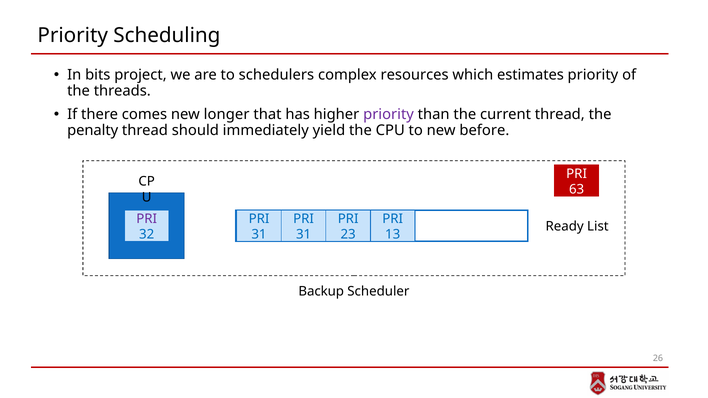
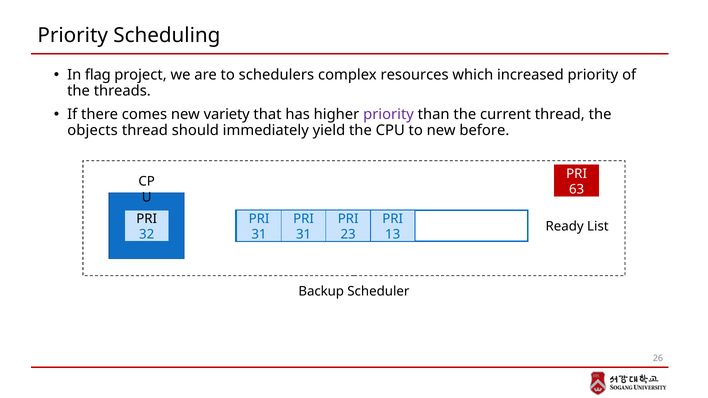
bits: bits -> flag (98, 75)
estimates: estimates -> increased (530, 75)
longer: longer -> variety (227, 114)
penalty: penalty -> objects (93, 130)
PRI colour: purple -> black (147, 219)
